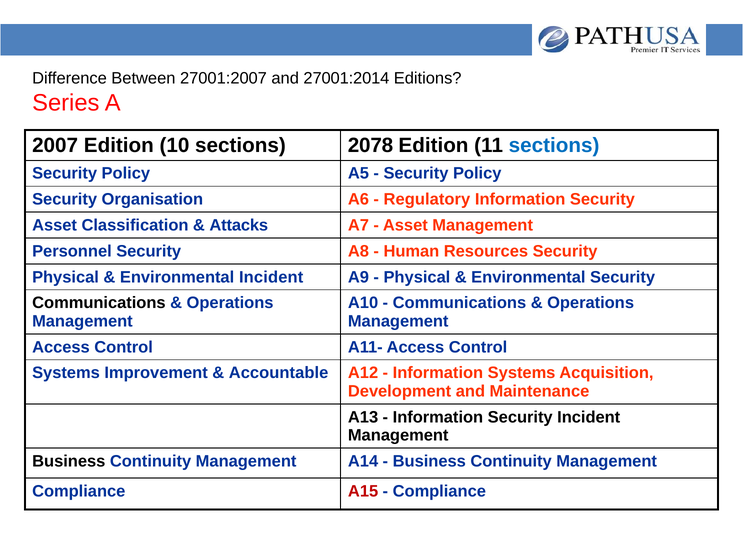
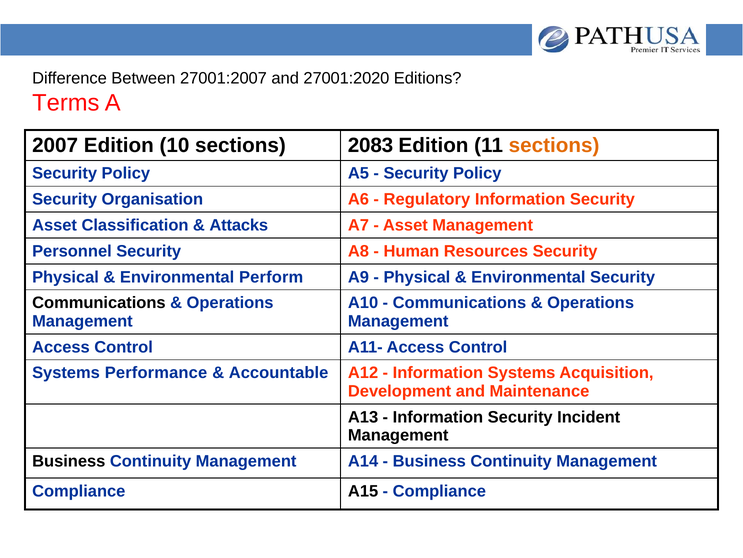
27001:2014: 27001:2014 -> 27001:2020 (346, 78)
Series: Series -> Terms (66, 103)
2078: 2078 -> 2083 (370, 145)
sections colour: blue -> orange (554, 145)
Environmental Incident: Incident -> Perform (271, 277)
Improvement: Improvement -> Performance (156, 372)
A15 colour: red -> black (363, 491)
